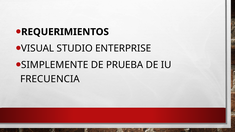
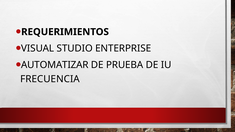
SIMPLEMENTE: SIMPLEMENTE -> AUTOMATIZAR (55, 65)
